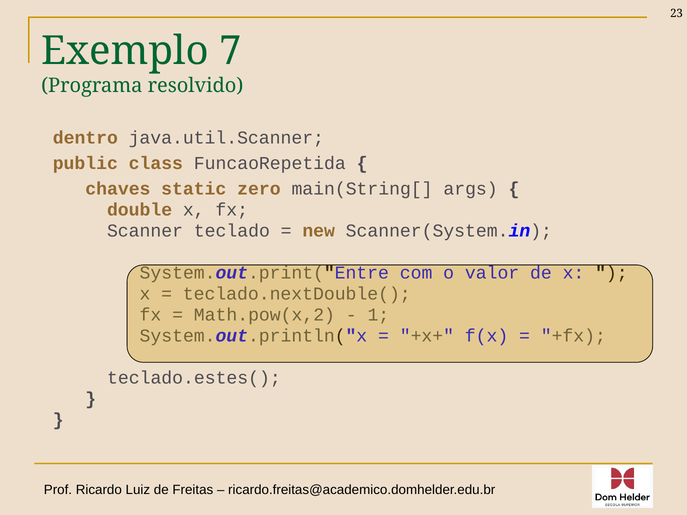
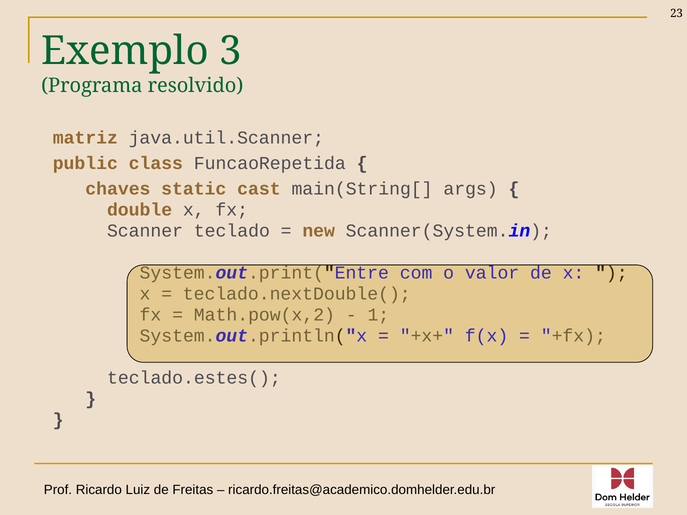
7: 7 -> 3 (230, 51)
dentro: dentro -> matriz (85, 138)
zero: zero -> cast (259, 189)
